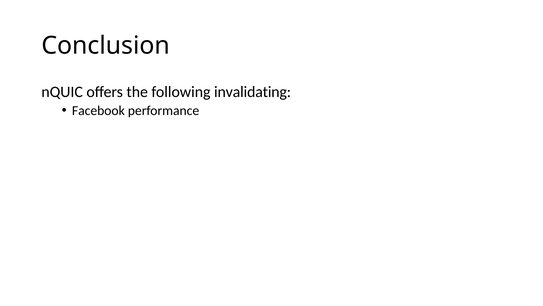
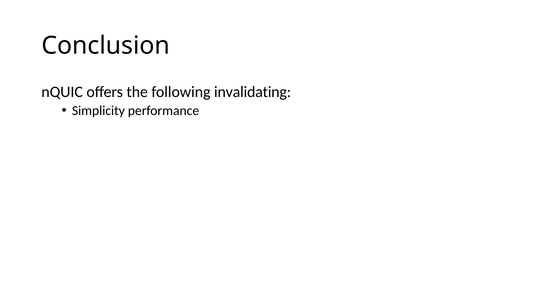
Facebook: Facebook -> Simplicity (98, 110)
